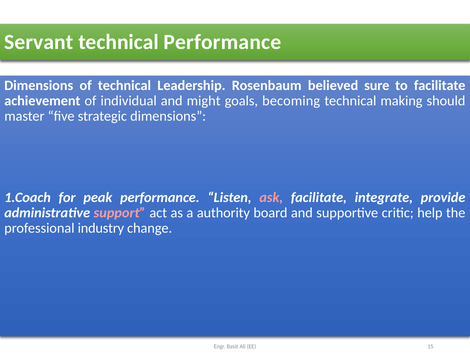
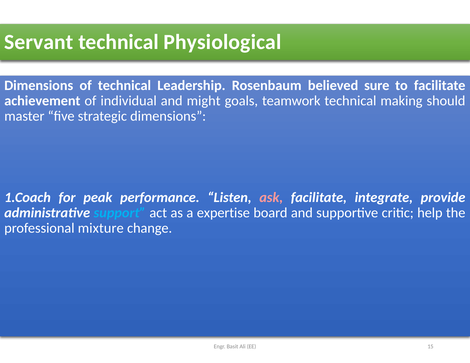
technical Performance: Performance -> Physiological (222, 42)
becoming: becoming -> teamwork (291, 101)
support colour: pink -> light blue (120, 213)
authority: authority -> expertise (223, 213)
industry: industry -> mixture (101, 228)
